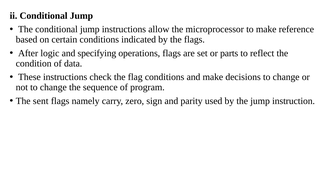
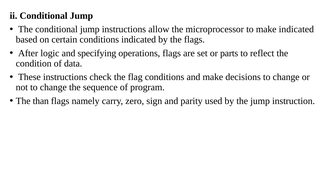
make reference: reference -> indicated (296, 29)
sent: sent -> than (41, 101)
